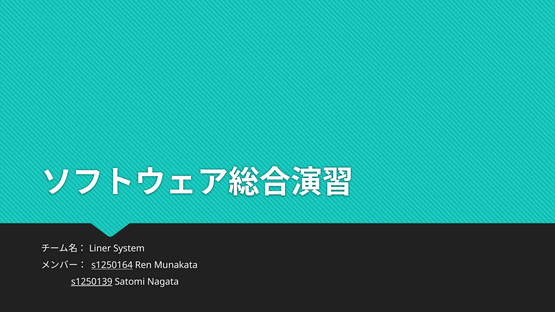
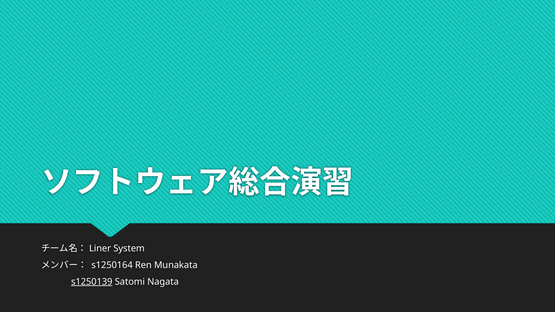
s1250164 underline: present -> none (112, 265)
